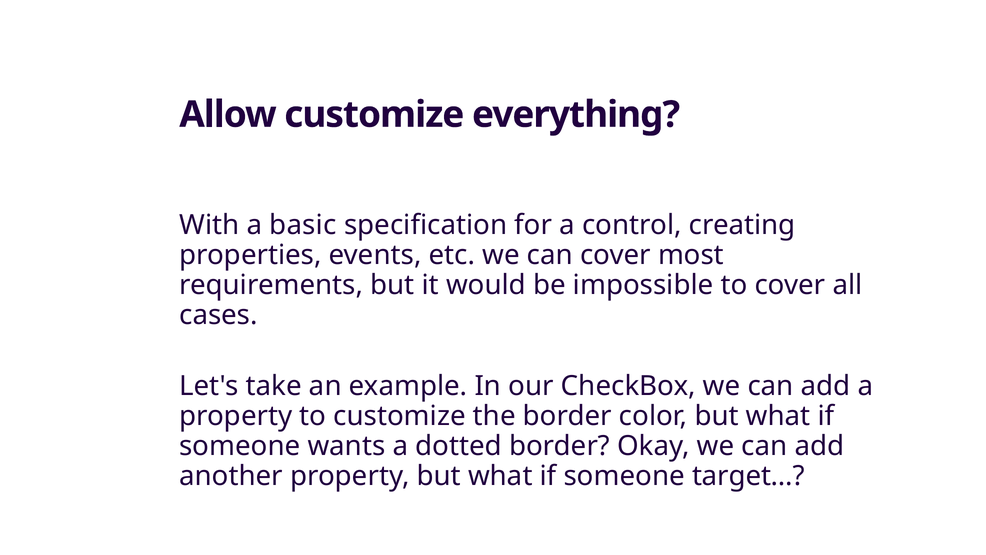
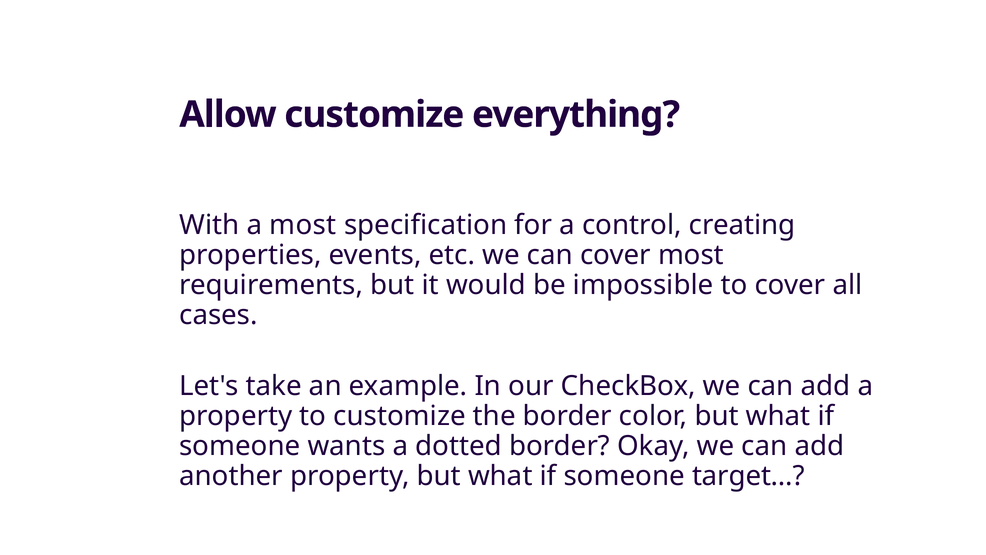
a basic: basic -> most (303, 225)
